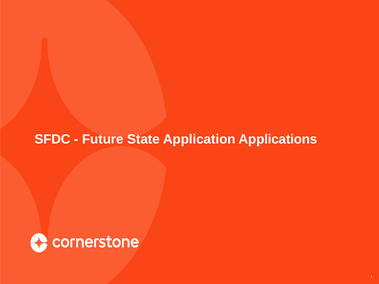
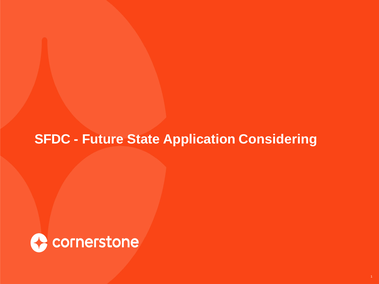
Applications: Applications -> Considering (278, 139)
